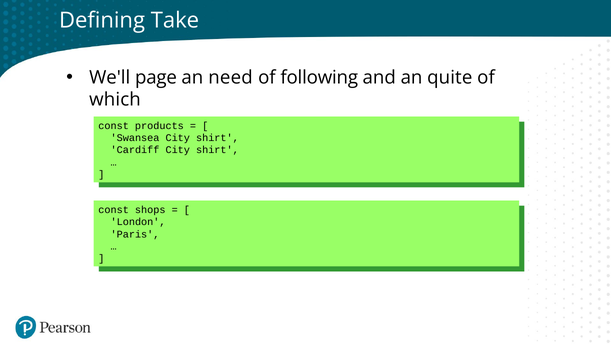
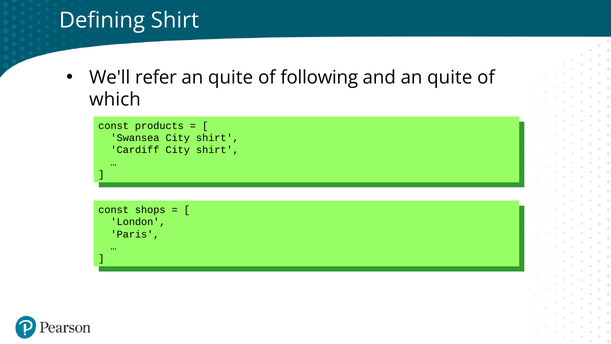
Defining Take: Take -> Shirt (175, 20)
page: page -> refer (156, 77)
need: need -> quite (231, 77)
